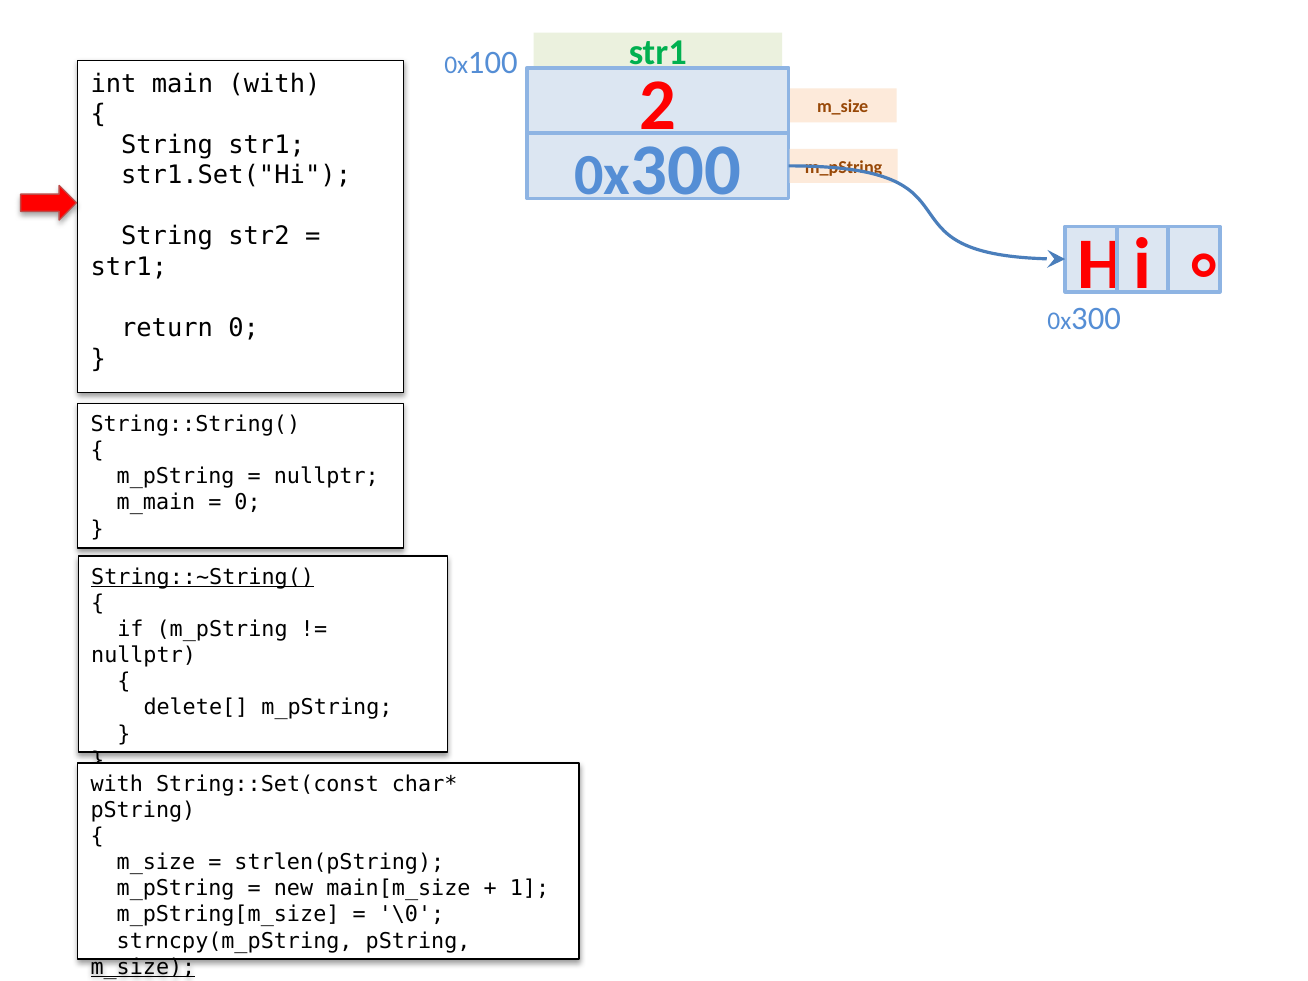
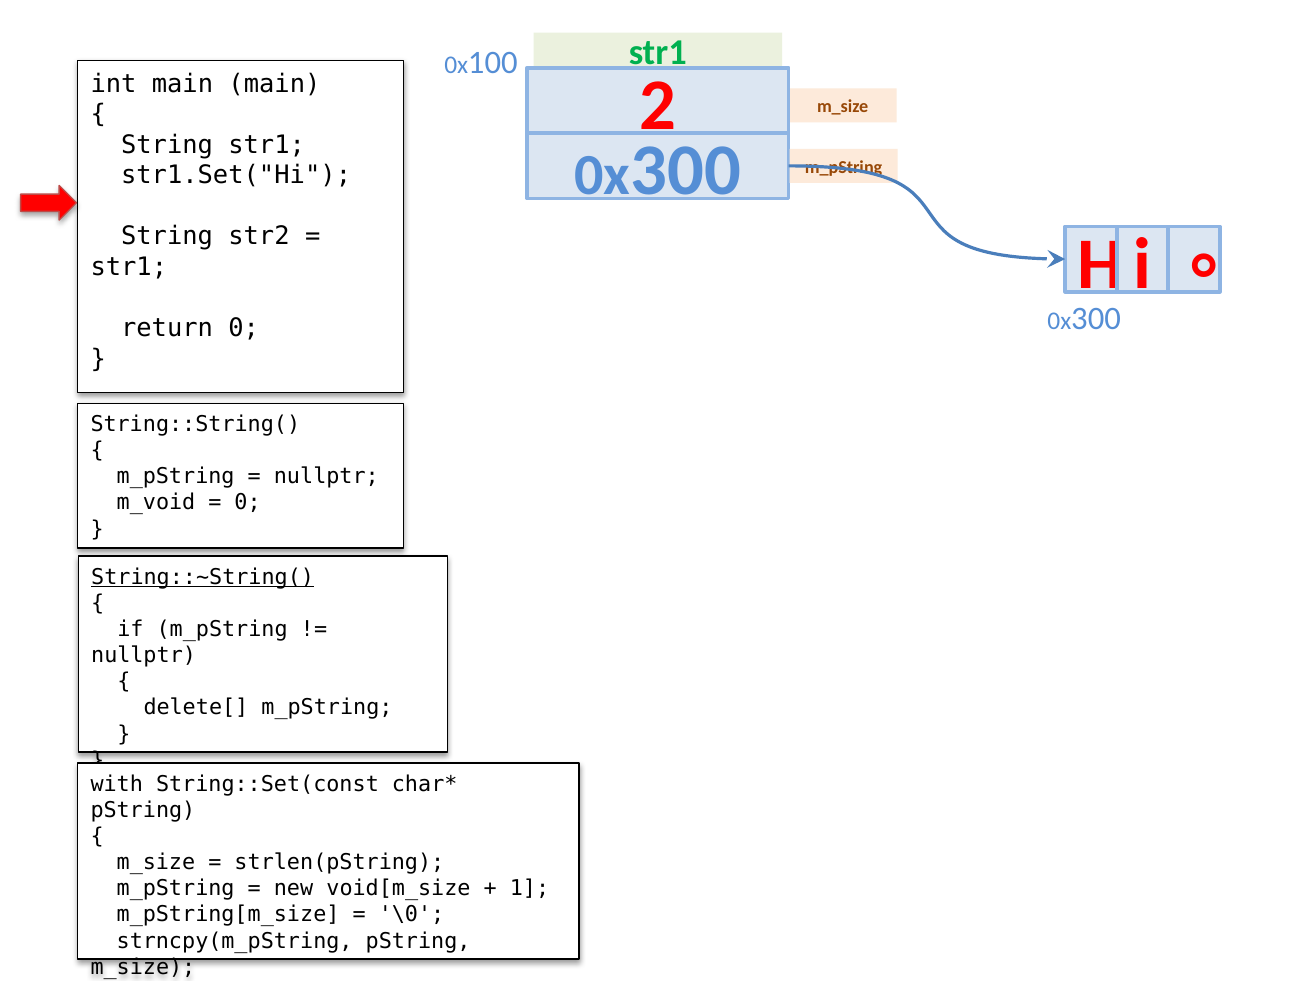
main with: with -> main (274, 84)
m_main: m_main -> m_void (156, 503)
main[m_size: main[m_size -> void[m_size (398, 889)
m_size underline: present -> none (143, 967)
